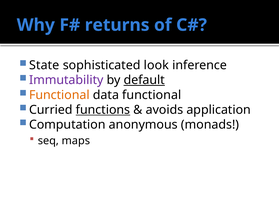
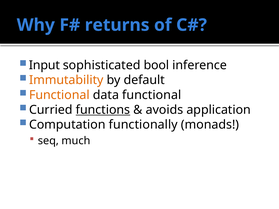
State: State -> Input (44, 65)
look: look -> bool (156, 65)
Immutability colour: purple -> orange (66, 80)
default underline: present -> none (144, 80)
anonymous: anonymous -> functionally (143, 125)
maps: maps -> much (76, 141)
